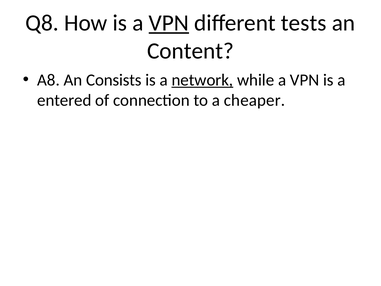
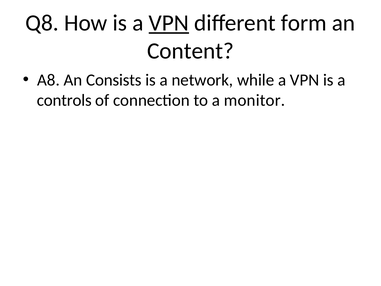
tests: tests -> form (304, 23)
network underline: present -> none (202, 80)
entered: entered -> controls (64, 100)
cheaper: cheaper -> monitor (255, 100)
